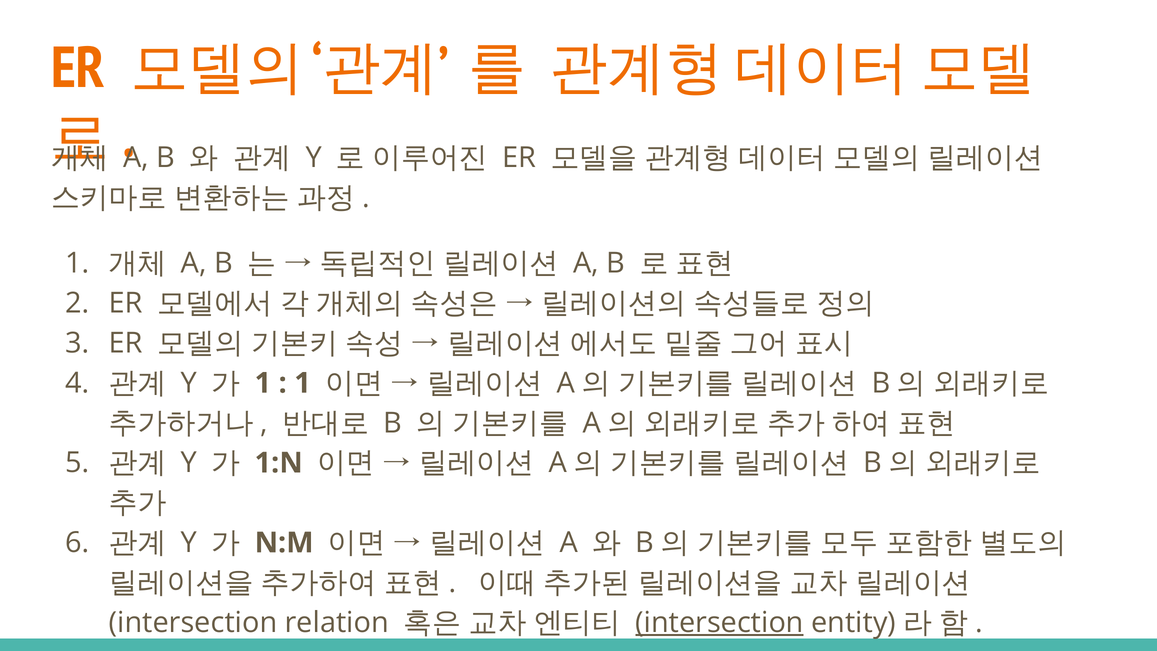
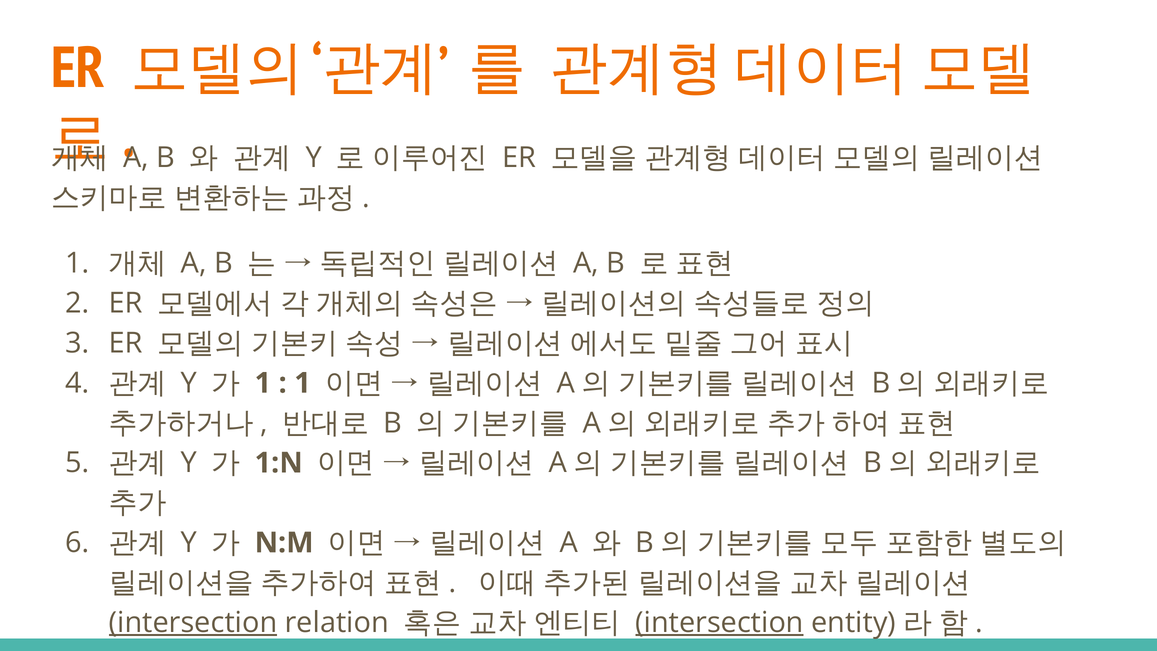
intersection underline: none -> present (193, 622)
